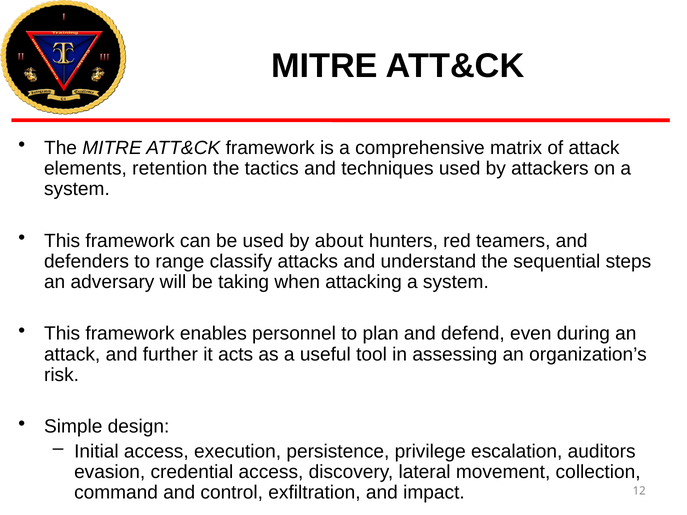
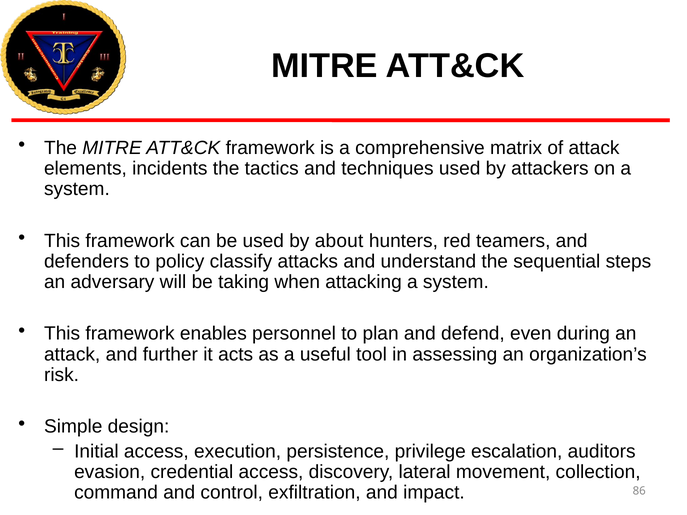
retention: retention -> incidents (170, 169)
range: range -> policy (180, 261)
12: 12 -> 86 (639, 491)
